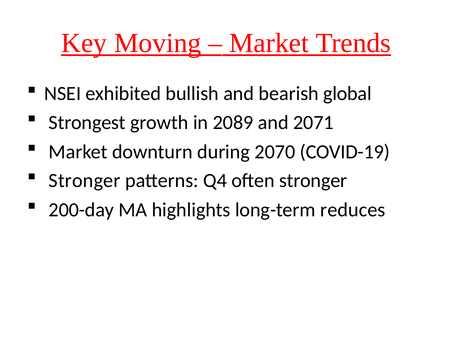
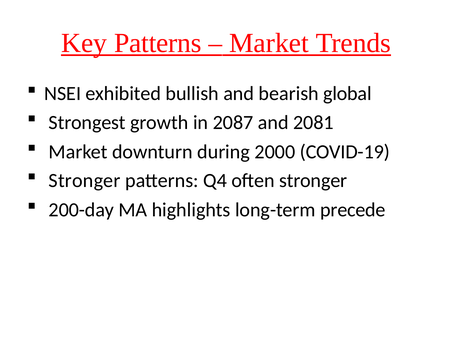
Key Moving: Moving -> Patterns (158, 43)
2089: 2089 -> 2087 (233, 122)
2071: 2071 -> 2081 (313, 122)
2070: 2070 -> 2000 (275, 152)
reduces: reduces -> precede (353, 210)
